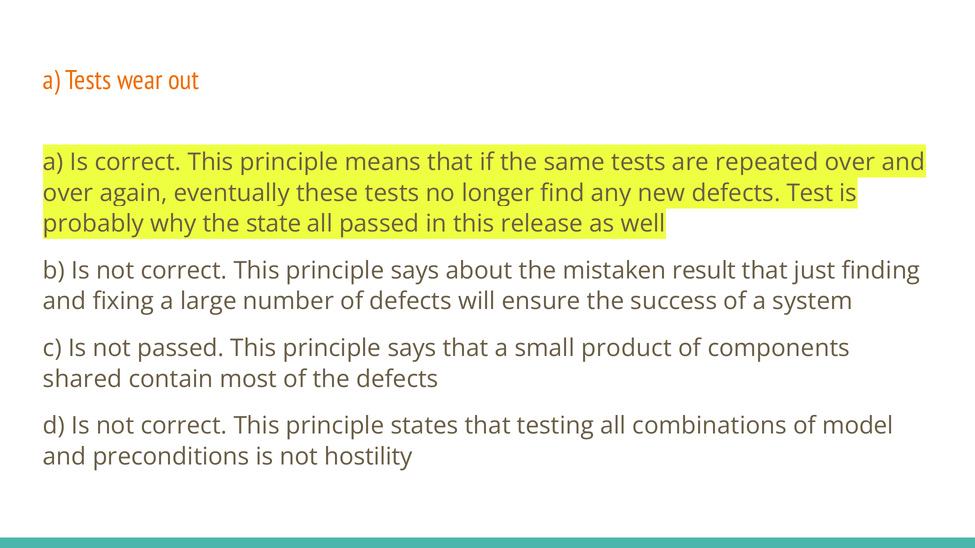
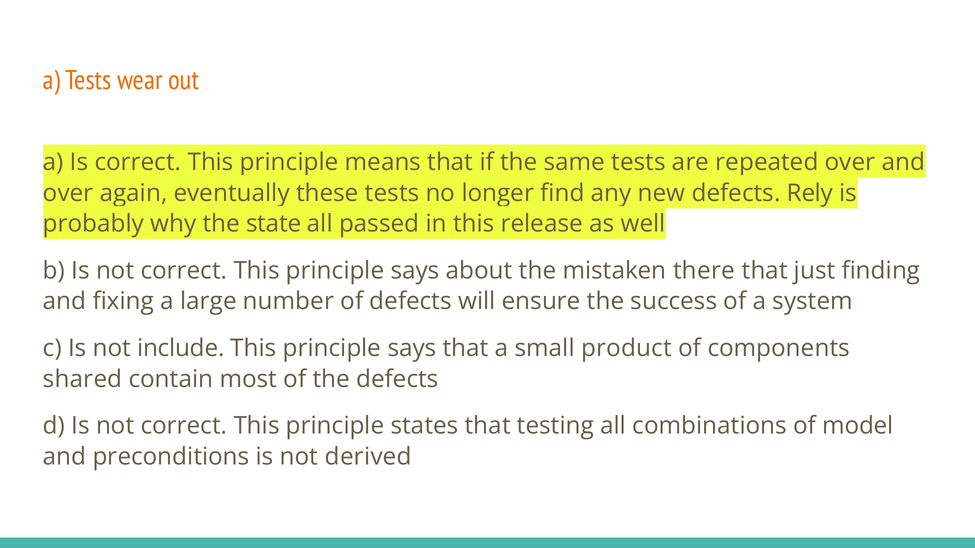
Test: Test -> Rely (810, 193)
result: result -> there (704, 271)
not passed: passed -> include (181, 349)
hostility: hostility -> derived (368, 457)
